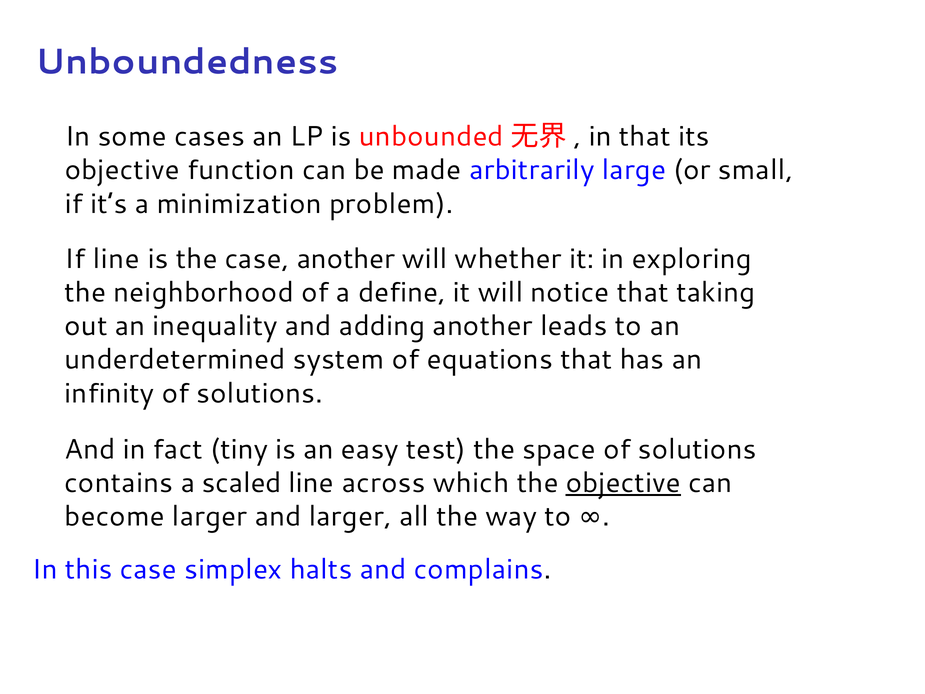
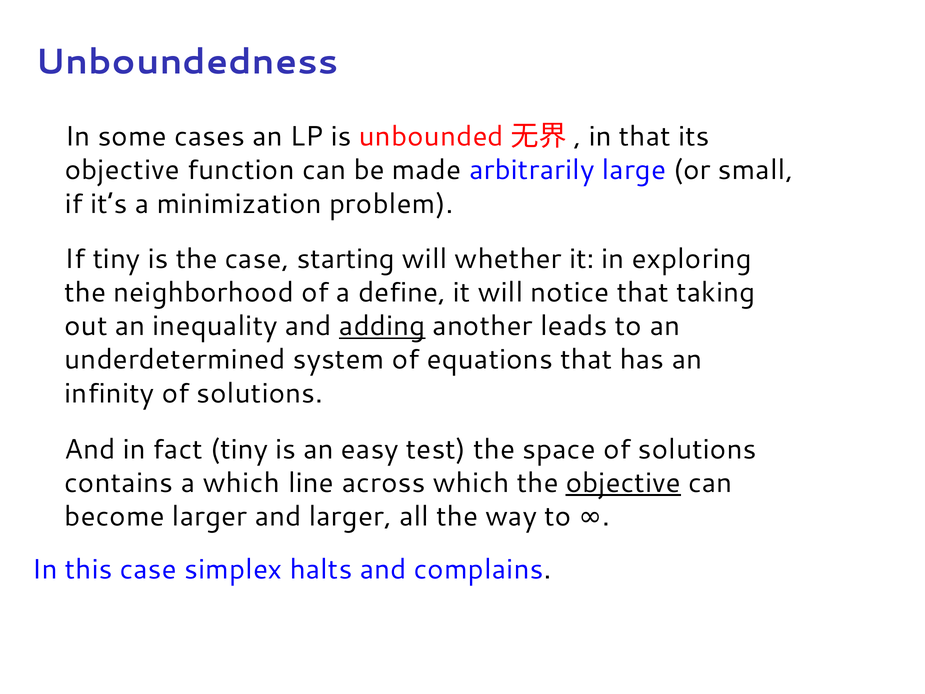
If line: line -> tiny (116, 259)
case another: another -> starting (346, 259)
adding underline: none -> present (382, 326)
a scaled: scaled -> which (241, 483)
